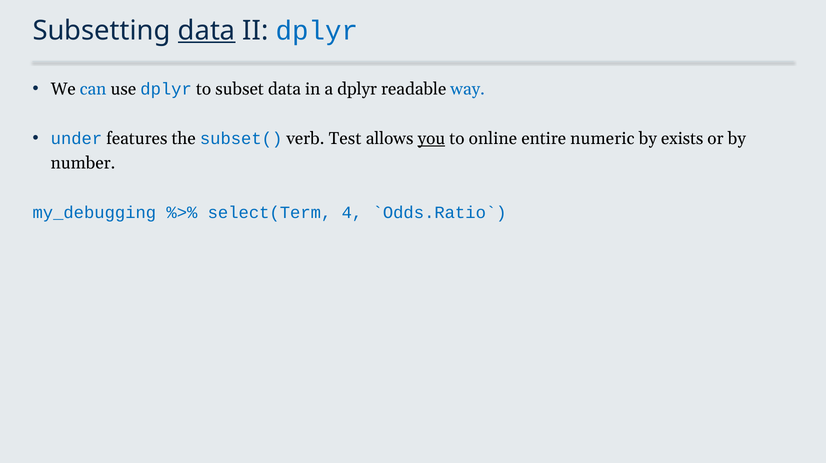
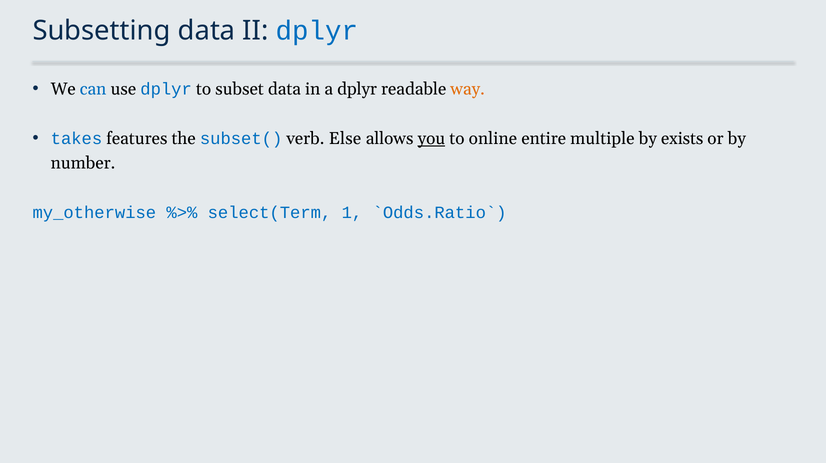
data underline: present -> none (207, 31)
way colour: blue -> orange (468, 89)
under: under -> takes (76, 138)
Test: Test -> Else (345, 138)
numeric: numeric -> multiple (602, 138)
my_debugging: my_debugging -> my_otherwise (94, 212)
4: 4 -> 1 (352, 212)
